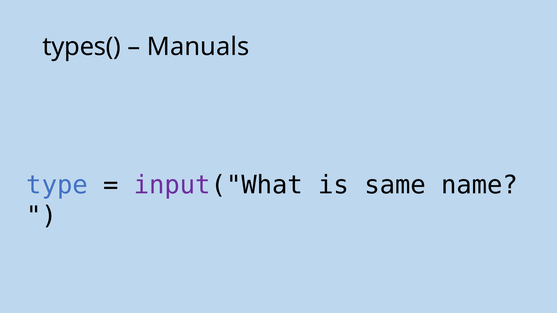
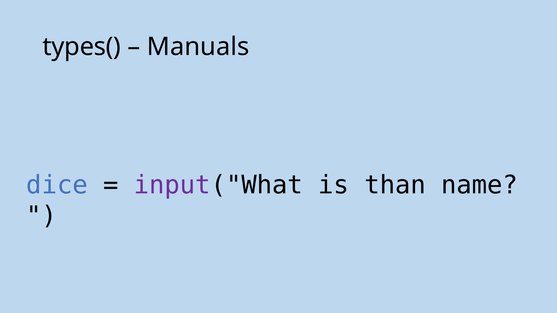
type: type -> dice (57, 185)
same: same -> than (395, 185)
